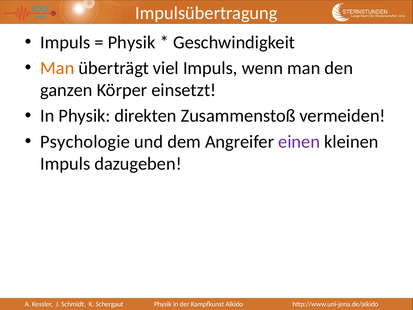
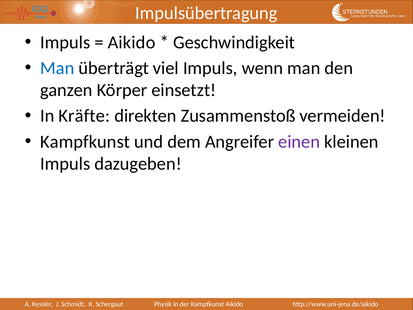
Physik: Physik -> Aikido (132, 42)
Man colour: orange -> blue (57, 68)
In Physik: Physik -> Kräfte (84, 116)
Psychologie: Psychologie -> Kampfkunst (85, 142)
